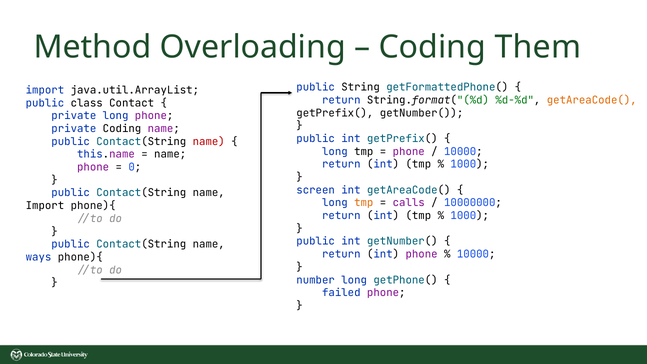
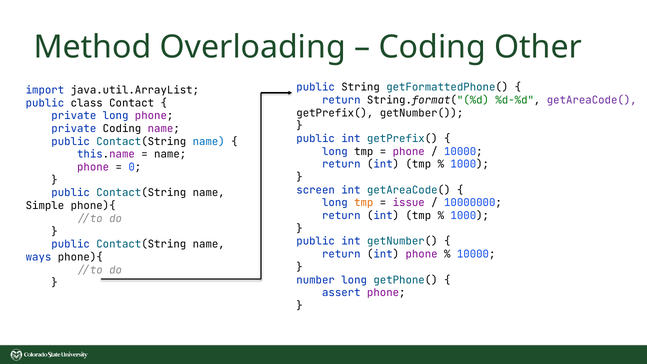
Them: Them -> Other (538, 47)
getAreaCode( colour: orange -> purple (592, 100)
name colour: red -> blue (209, 142)
calls: calls -> issue (409, 203)
Import: Import -> Simple (45, 206)
failed: failed -> assert (341, 293)
